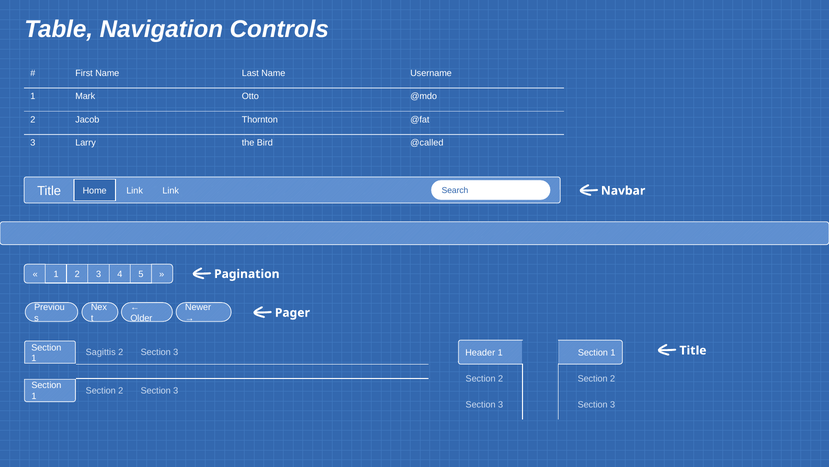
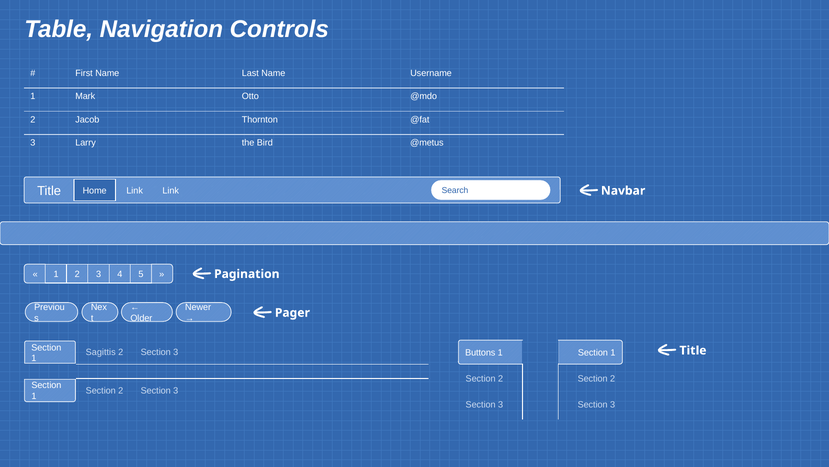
@called: @called -> @metus (427, 143)
Header: Header -> Buttons (480, 352)
